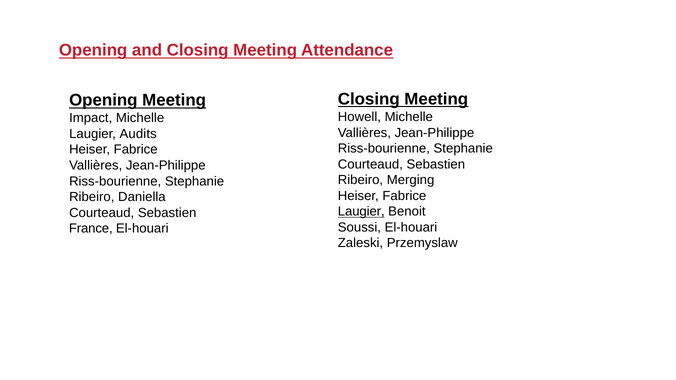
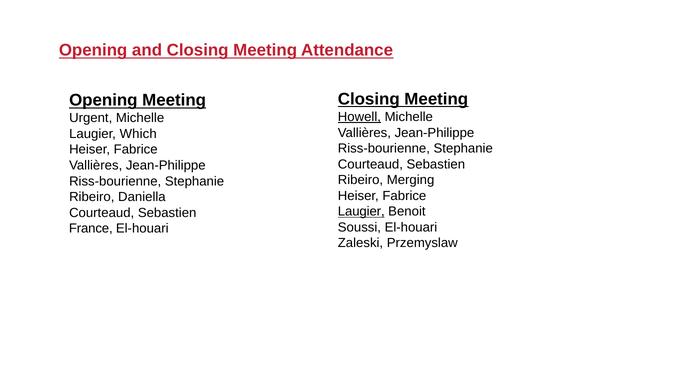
Howell underline: none -> present (359, 117)
Impact: Impact -> Urgent (91, 118)
Audits: Audits -> Which (138, 134)
